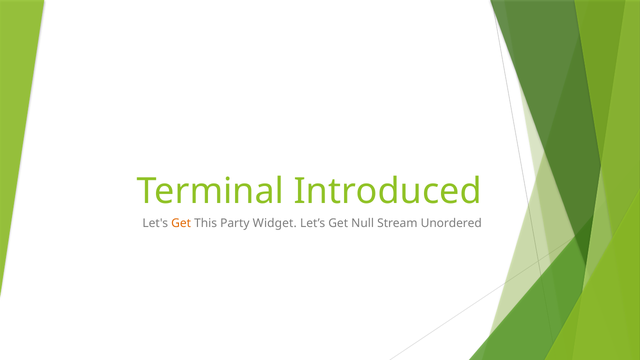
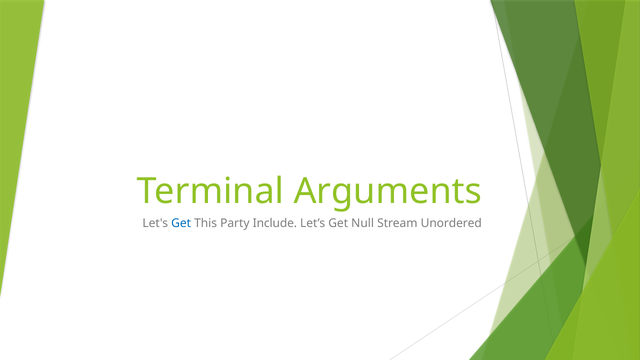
Introduced: Introduced -> Arguments (388, 191)
Get colour: orange -> blue (181, 223)
Widget: Widget -> Include (275, 223)
